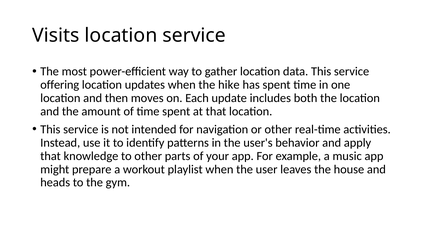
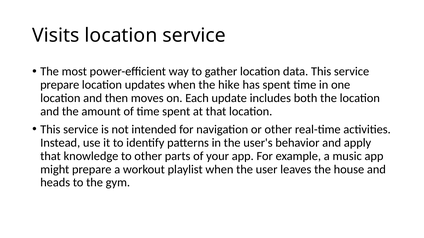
offering: offering -> prepare (60, 85)
